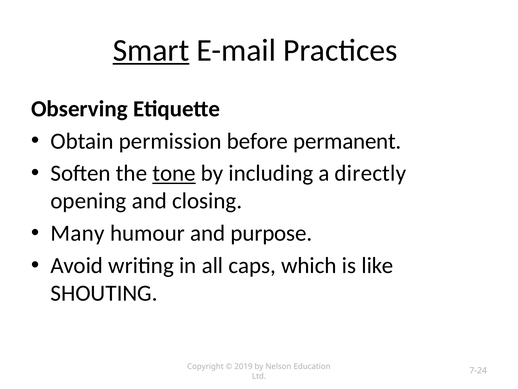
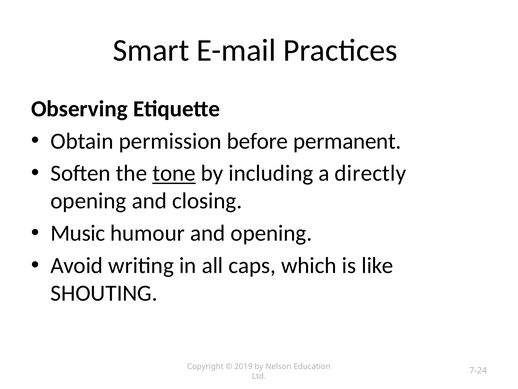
Smart underline: present -> none (151, 50)
Many: Many -> Music (78, 233)
and purpose: purpose -> opening (271, 233)
